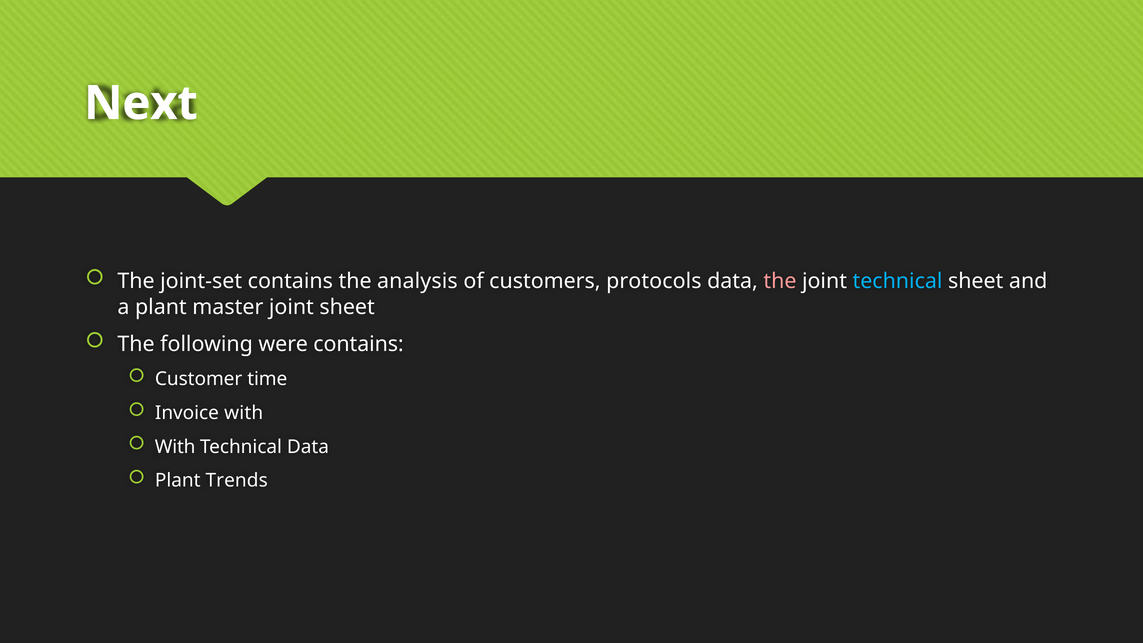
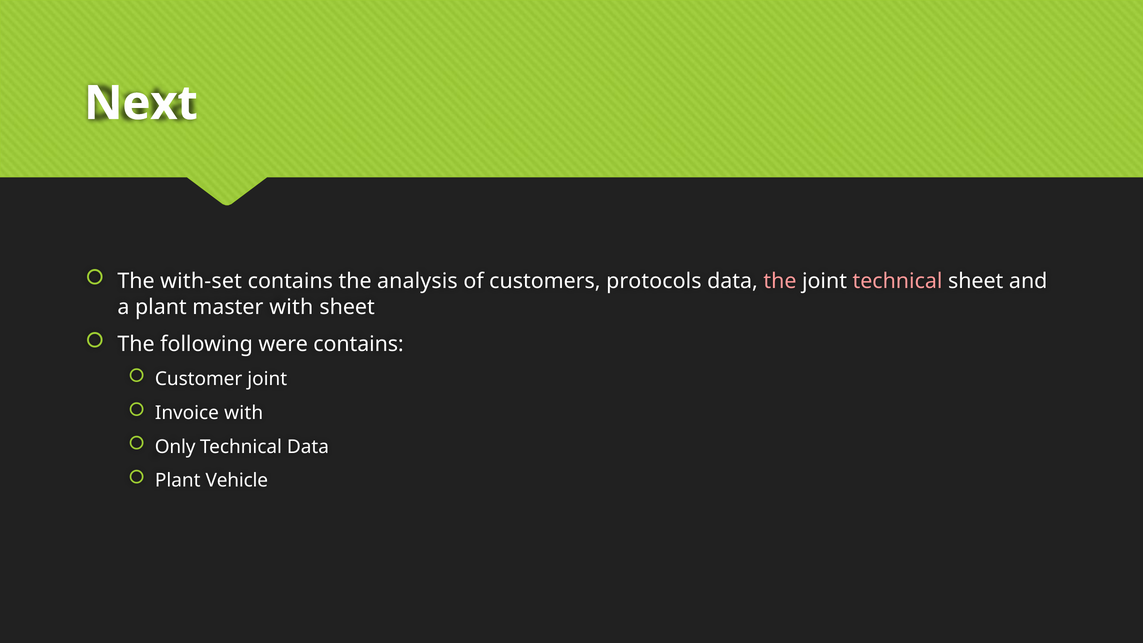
joint-set: joint-set -> with-set (201, 281)
technical colour: light blue -> pink (898, 281)
master joint: joint -> with (291, 307)
Customer time: time -> joint (267, 379)
With: With -> Only (175, 447)
Trends: Trends -> Vehicle (237, 481)
